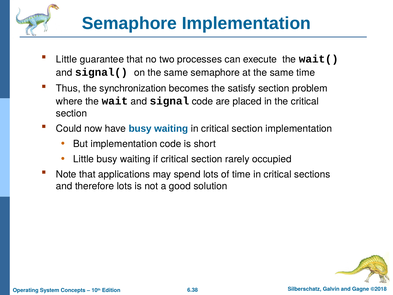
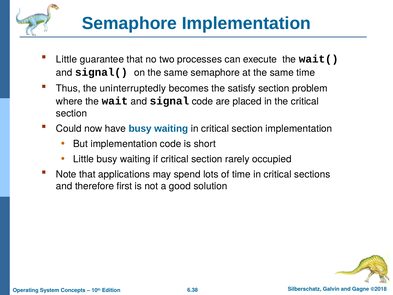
synchronization: synchronization -> uninterruptedly (133, 88)
therefore lots: lots -> first (124, 186)
